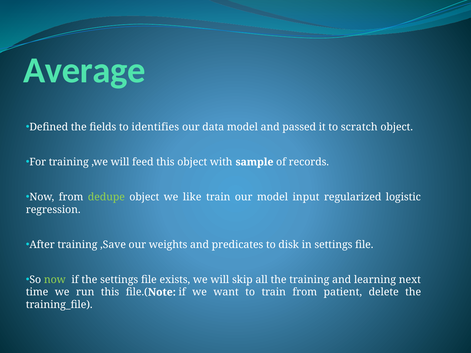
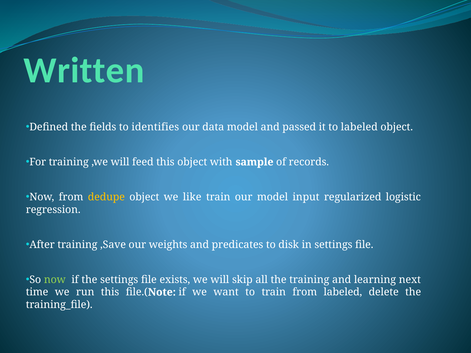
Average: Average -> Written (84, 70)
to scratch: scratch -> labeled (359, 127)
dedupe colour: light green -> yellow (106, 197)
from patient: patient -> labeled (343, 292)
